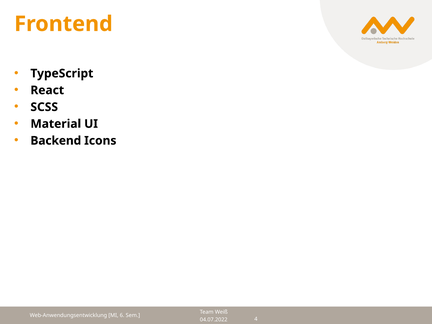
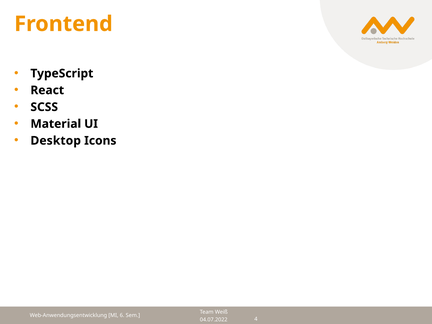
Backend: Backend -> Desktop (56, 141)
